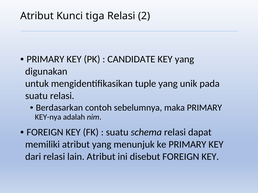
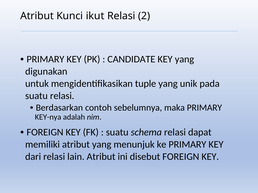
tiga: tiga -> ikut (95, 16)
